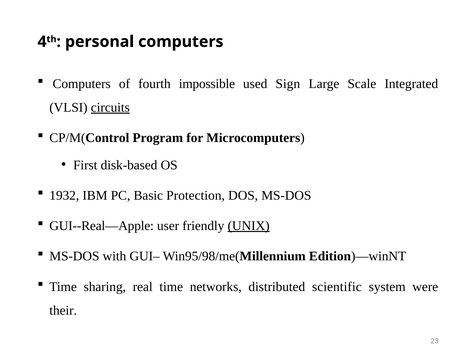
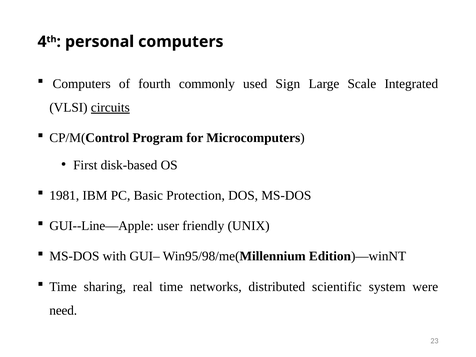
impossible: impossible -> commonly (207, 84)
1932: 1932 -> 1981 (64, 195)
GUI--Real—Apple: GUI--Real—Apple -> GUI--Line—Apple (102, 226)
UNIX underline: present -> none (249, 226)
their: their -> need (63, 310)
